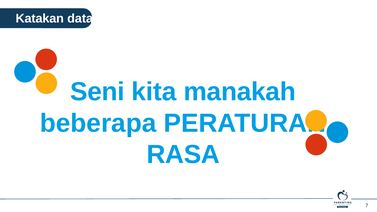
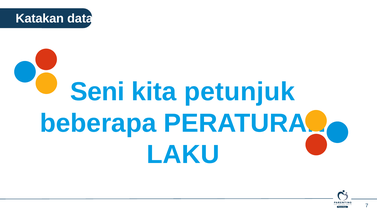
manakah: manakah -> petunjuk (239, 92)
RASA: RASA -> LAKU (183, 155)
